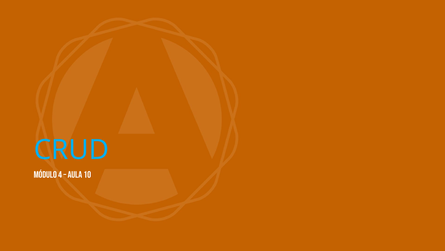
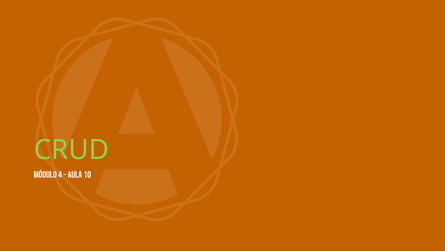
CRUD colour: light blue -> light green (71, 150)
